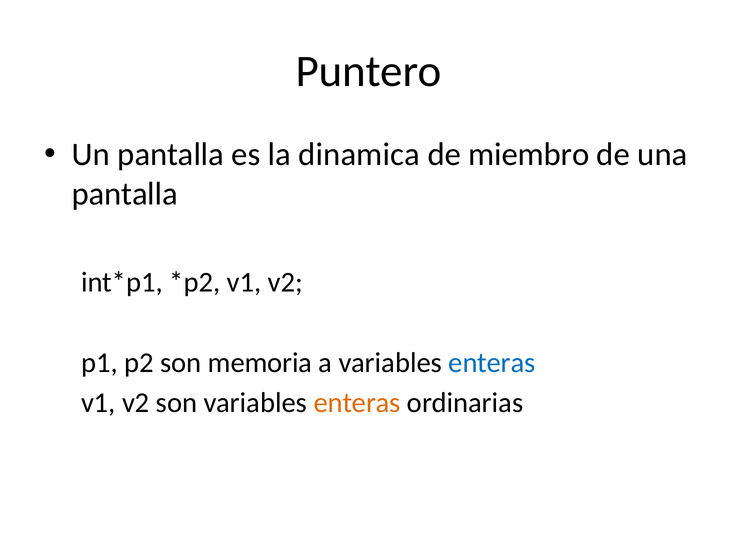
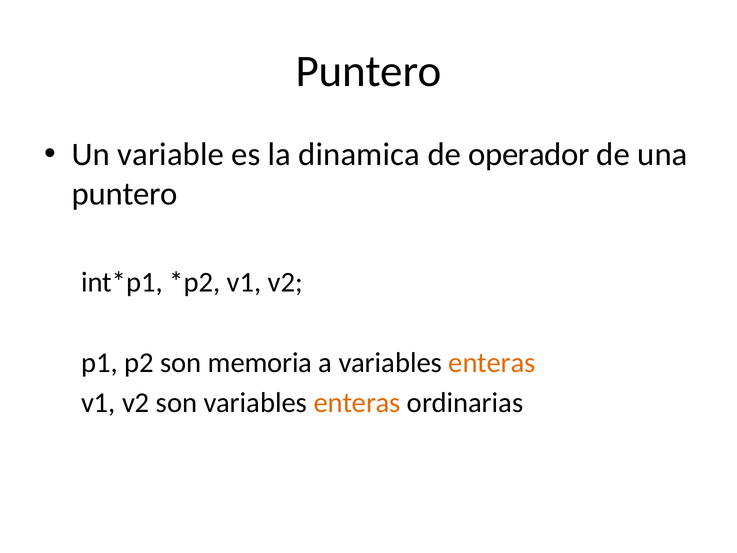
Un pantalla: pantalla -> variable (171, 155)
miembro: miembro -> operador (529, 155)
pantalla: pantalla -> puntero (125, 194)
enteras colour: blue -> orange (492, 362)
